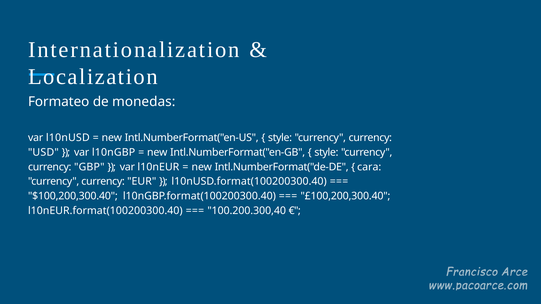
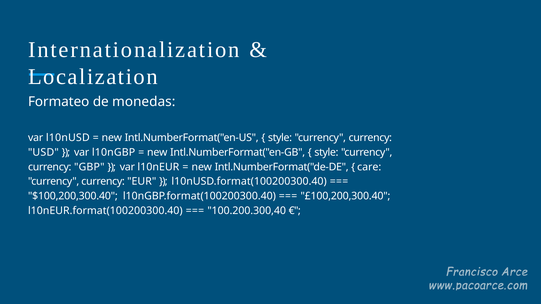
cara: cara -> care (369, 167)
